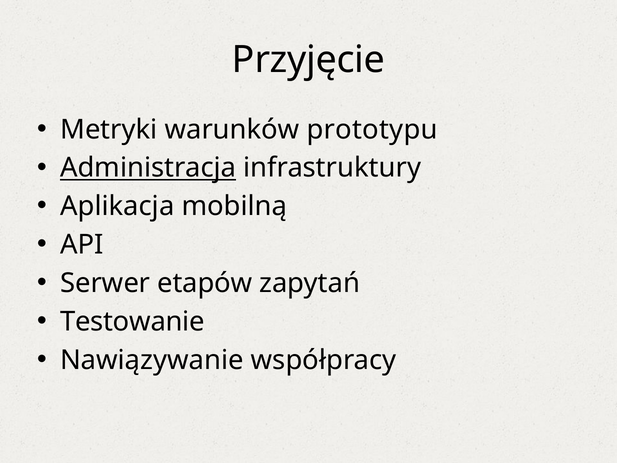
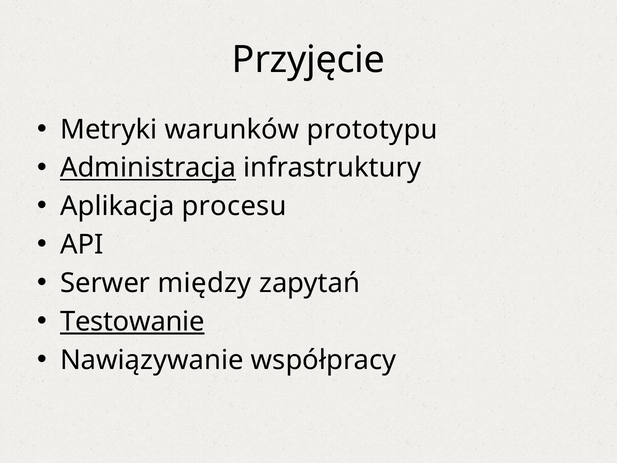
mobilną: mobilną -> procesu (234, 206)
etapów: etapów -> między (205, 283)
Testowanie underline: none -> present (132, 321)
